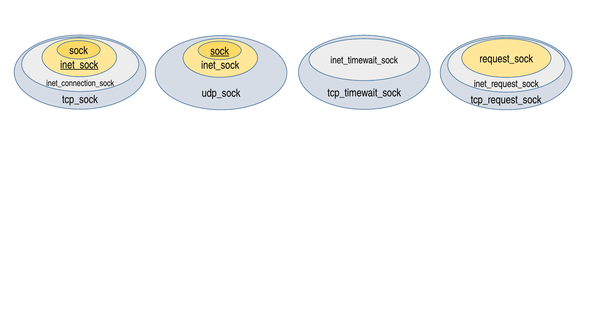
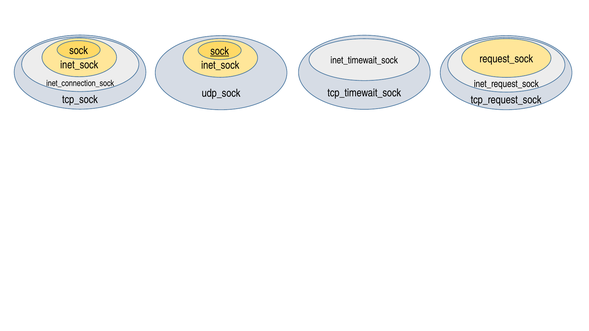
inet_sock underline: present -> none (79, 65)
